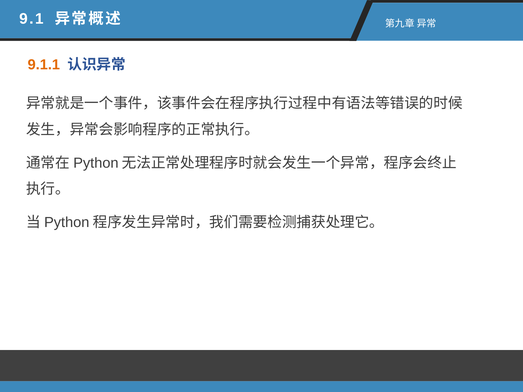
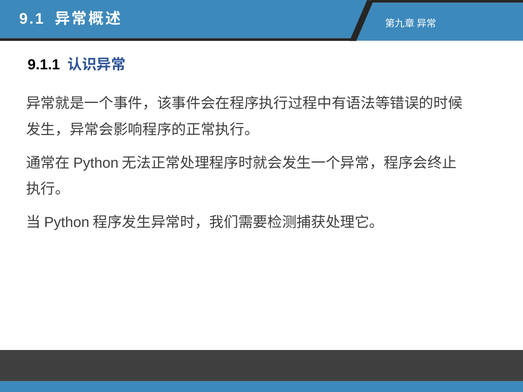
9.1.1 colour: orange -> black (44, 65)
